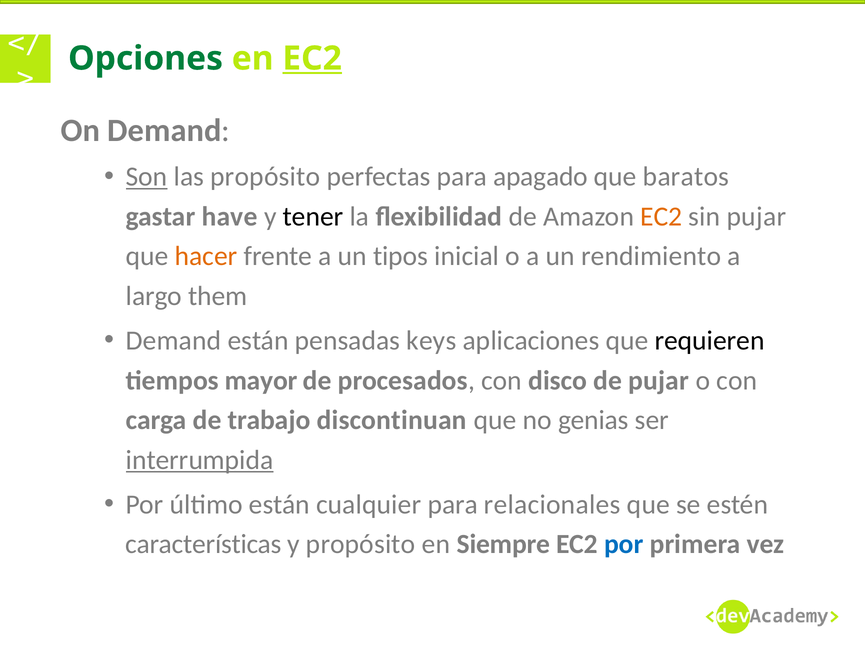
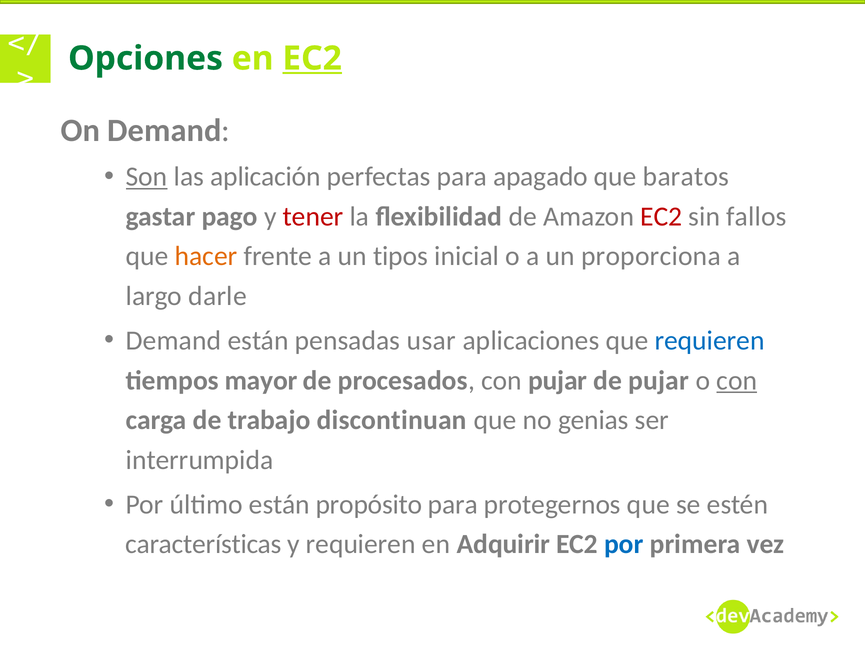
las propósito: propósito -> aplicación (265, 177)
have: have -> pago (230, 217)
tener colour: black -> red (313, 217)
EC2 colour: orange -> red (661, 217)
sin pujar: pujar -> fallos (756, 217)
rendimiento: rendimiento -> proporciona (651, 256)
them: them -> darle (218, 296)
keys: keys -> usar (431, 340)
requieren colour: black -> blue (710, 340)
con disco: disco -> pujar (558, 380)
con underline: none -> present (737, 380)
interrumpida underline: present -> none (200, 460)
cualquier: cualquier -> propósito (369, 504)
relacionales: relacionales -> protegernos (552, 504)
y propósito: propósito -> requieren (361, 544)
Siempre: Siempre -> Adquirir (504, 544)
